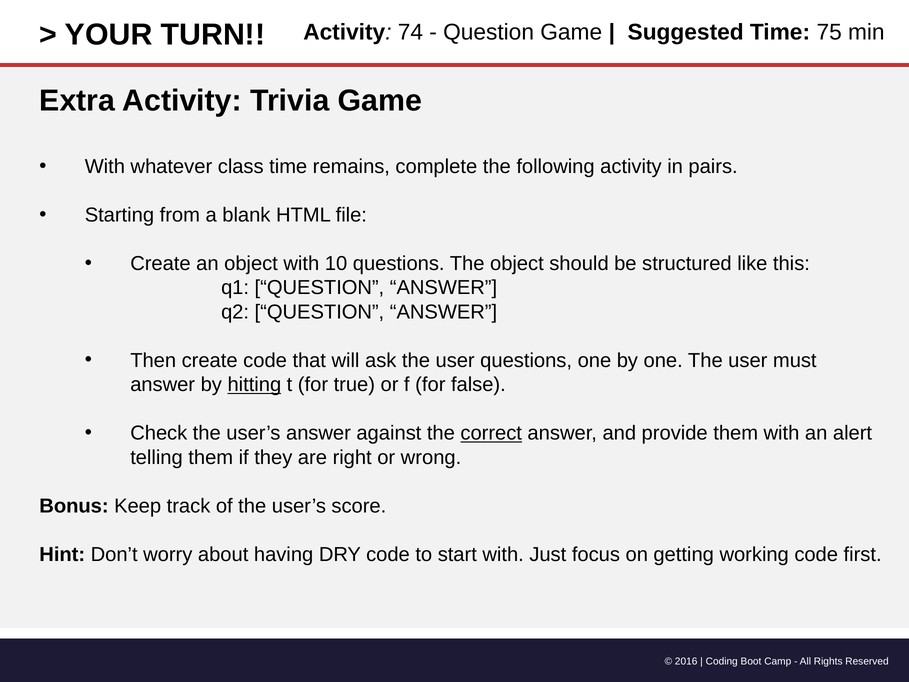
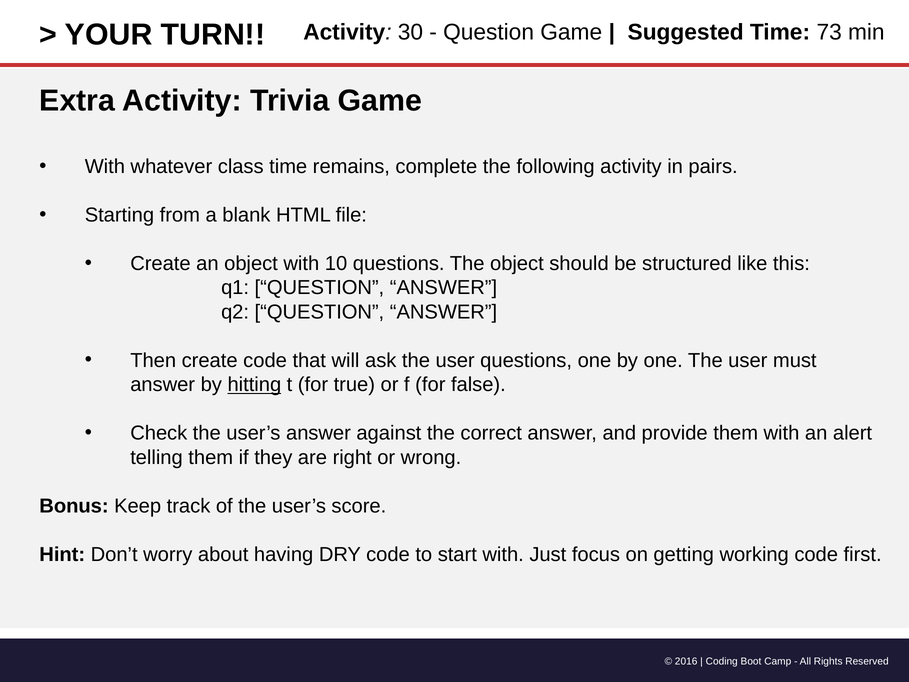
74: 74 -> 30 (410, 32)
75: 75 -> 73 (829, 32)
correct underline: present -> none (491, 433)
